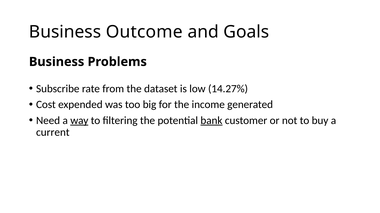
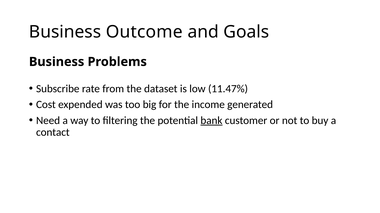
14.27%: 14.27% -> 11.47% (228, 89)
way underline: present -> none (79, 121)
current: current -> contact (53, 133)
